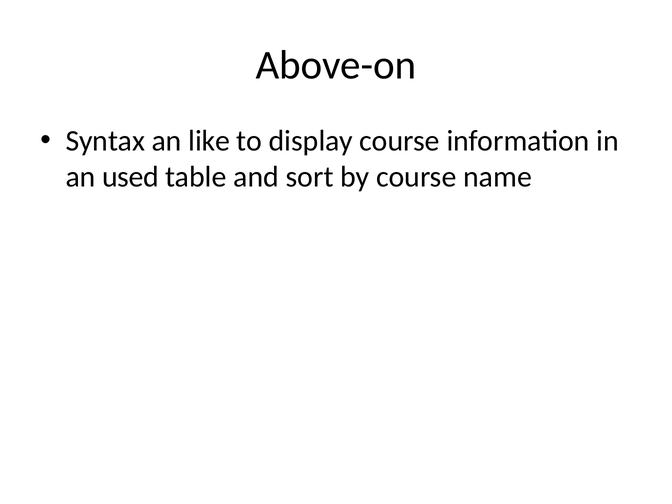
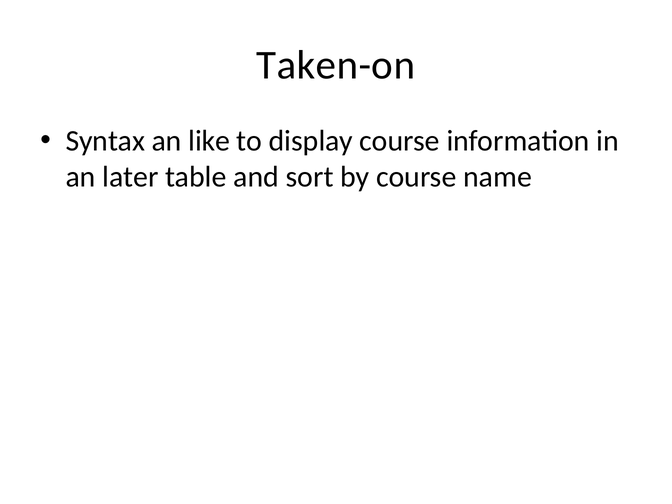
Above-on: Above-on -> Taken-on (336, 65)
used: used -> later (130, 177)
